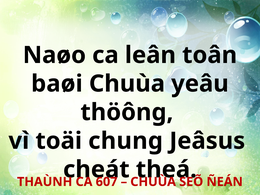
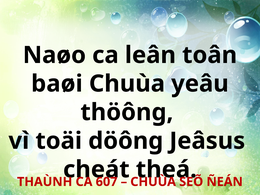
chung: chung -> döông (126, 141)
